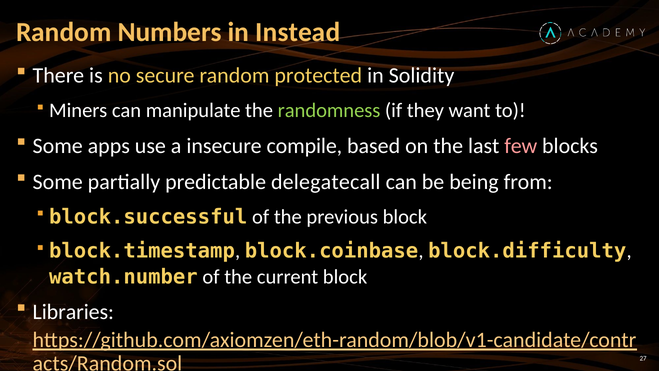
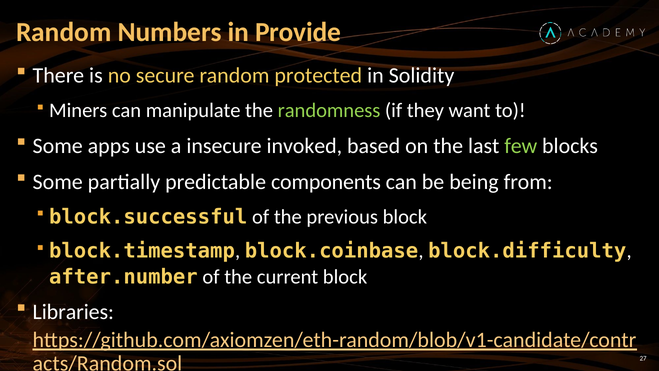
Instead: Instead -> Provide (298, 32)
compile: compile -> invoked (304, 146)
few colour: pink -> light green (521, 146)
delegatecall: delegatecall -> components (326, 182)
watch.number: watch.number -> after.number (123, 277)
